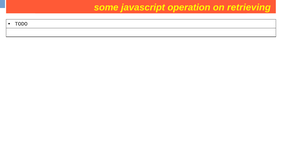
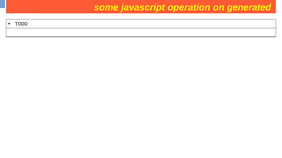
retrieving: retrieving -> generated (249, 7)
